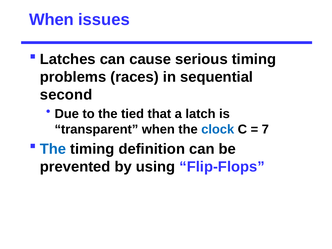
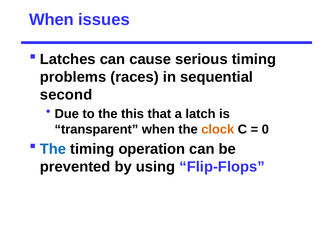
tied: tied -> this (133, 114)
clock colour: blue -> orange (218, 129)
7: 7 -> 0 (265, 129)
definition: definition -> operation (152, 149)
